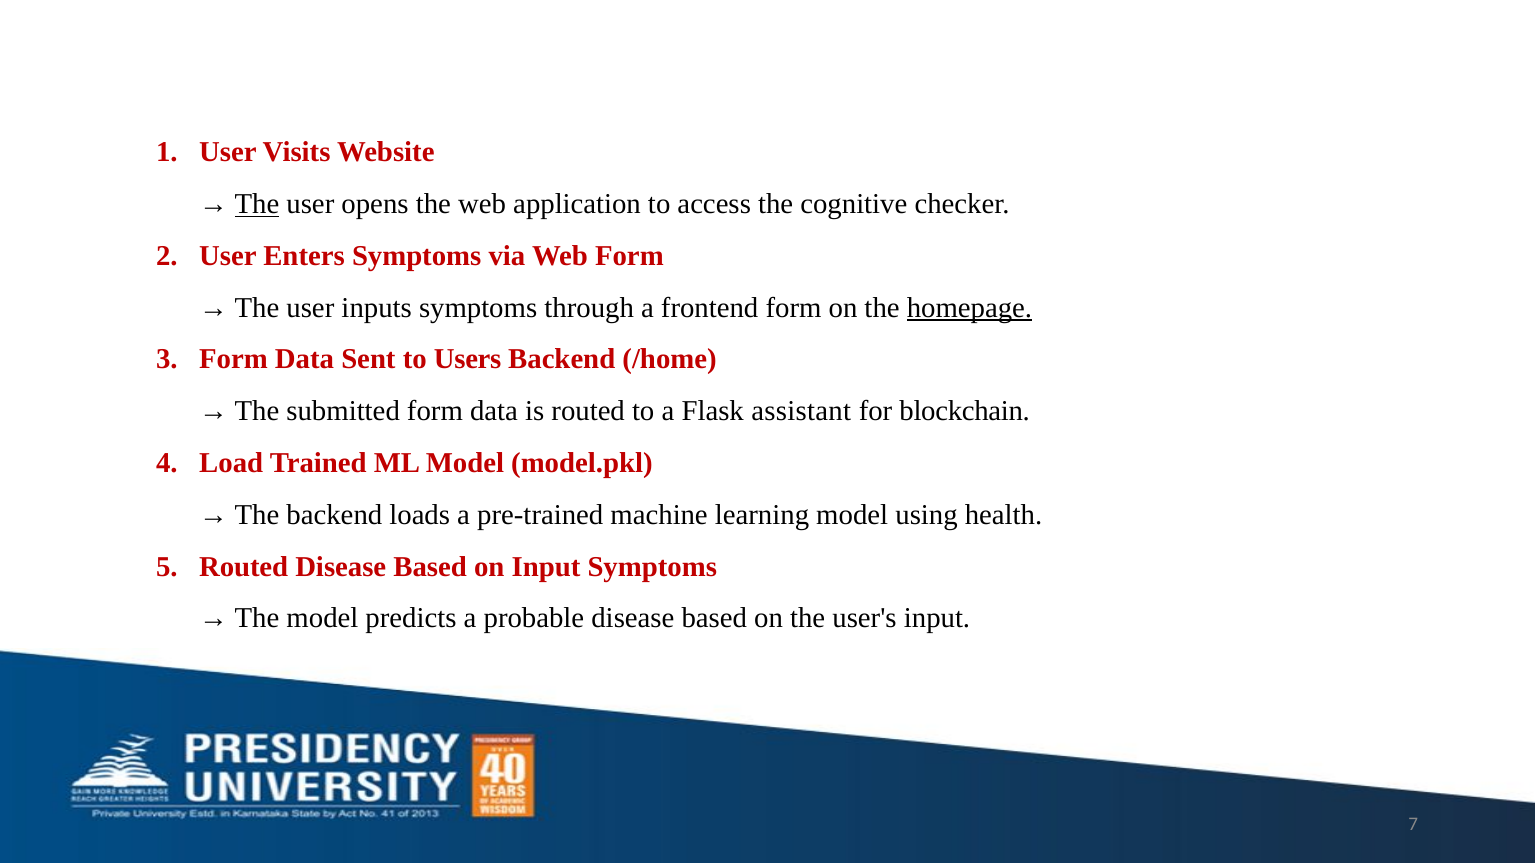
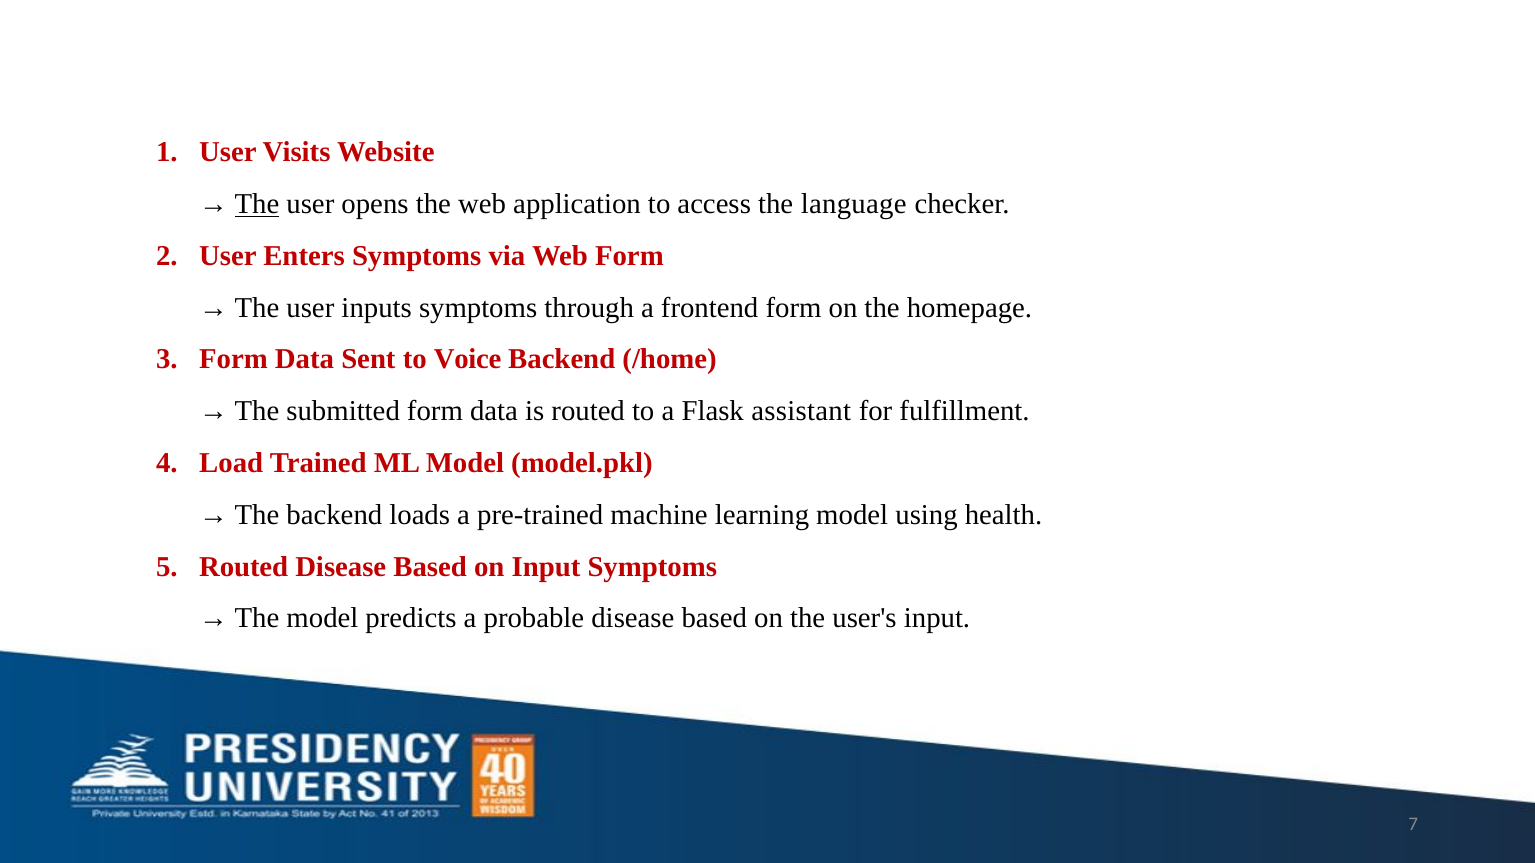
cognitive: cognitive -> language (854, 204)
homepage underline: present -> none (969, 308)
Users: Users -> Voice (468, 360)
blockchain: blockchain -> fulfillment (965, 411)
